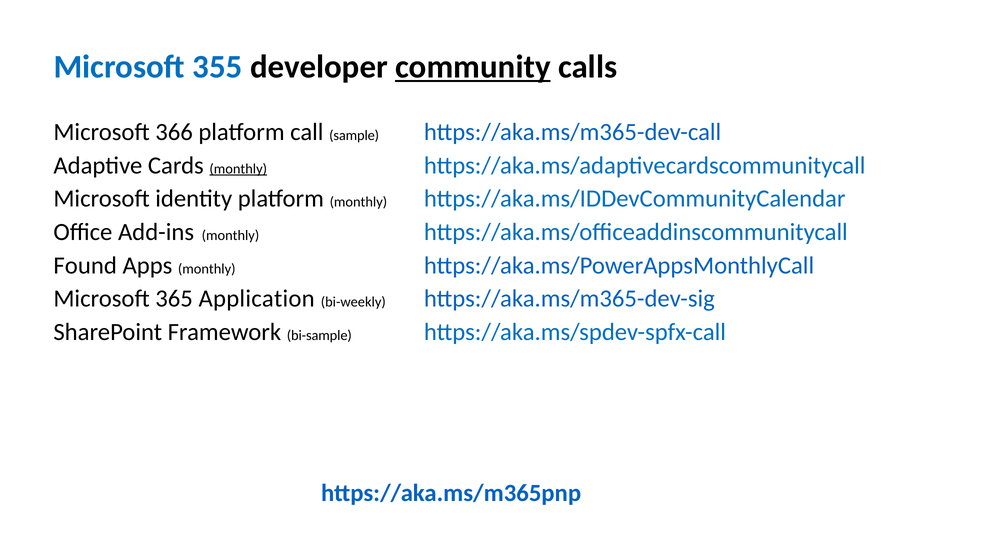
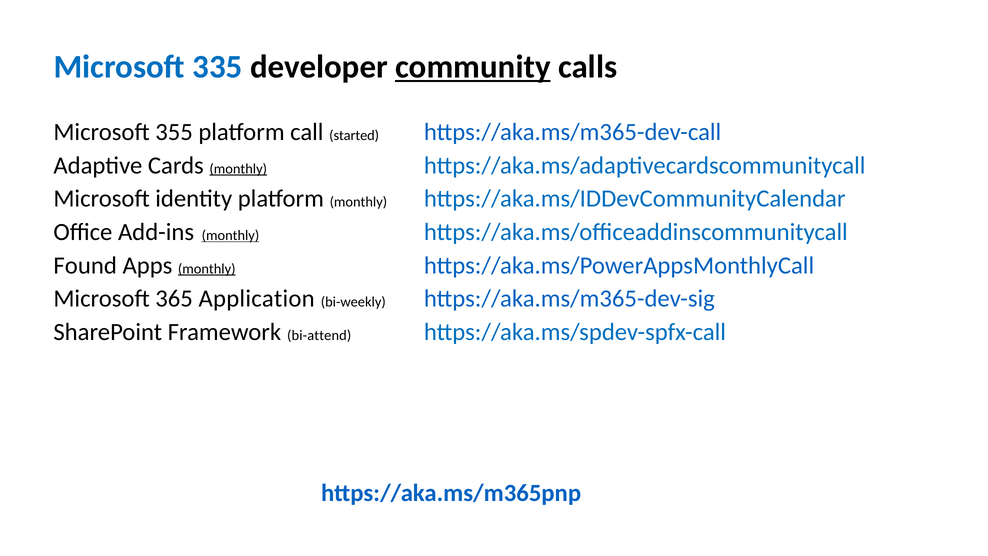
355: 355 -> 335 (217, 67)
366: 366 -> 355 (174, 132)
sample: sample -> started (354, 135)
monthly underline: none -> present (230, 235)
monthly underline: none -> present (207, 269)
bi-sample: bi-sample -> bi-attend (319, 335)
